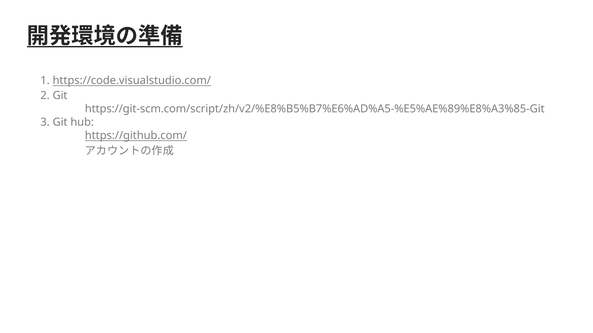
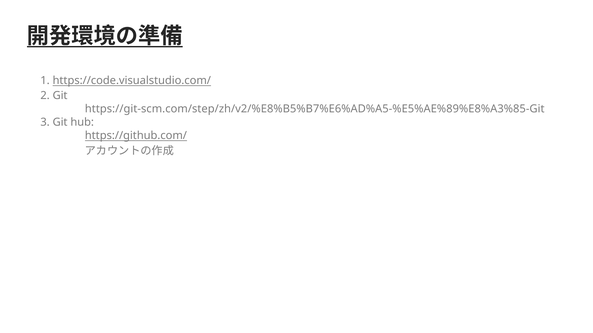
https://git-scm.com/script/zh/v2/%E8%B5%B7%E6%AD%A5-%E5%AE%89%E8%A3%85-Git: https://git-scm.com/script/zh/v2/%E8%B5%B7%E6%AD%A5-%E5%AE%89%E8%A3%85-Git -> https://git-scm.com/step/zh/v2/%E8%B5%B7%E6%AD%A5-%E5%AE%89%E8%A3%85-Git (315, 109)
